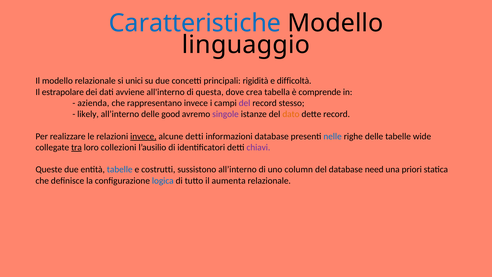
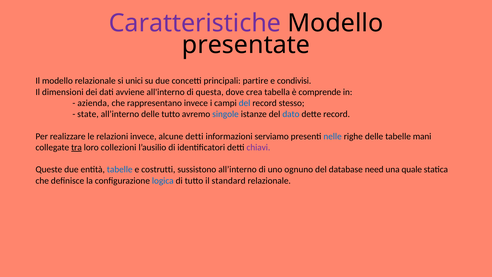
Caratteristiche colour: blue -> purple (195, 23)
linguaggio: linguaggio -> presentate (246, 45)
rigidità: rigidità -> partire (255, 81)
difficoltà: difficoltà -> condivisi (294, 81)
estrapolare: estrapolare -> dimensioni (63, 92)
del colour: purple -> blue (245, 103)
likely: likely -> state (88, 114)
delle good: good -> tutto (171, 114)
singole colour: purple -> blue (226, 114)
dato colour: orange -> blue (291, 114)
invece underline: present -> none (143, 136)
informazioni database: database -> serviamo (272, 136)
wide: wide -> mani (422, 136)
column: column -> ognuno (299, 169)
priori: priori -> quale (412, 169)
aumenta: aumenta -> standard (229, 180)
